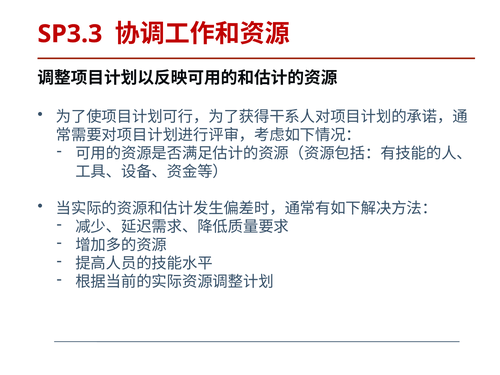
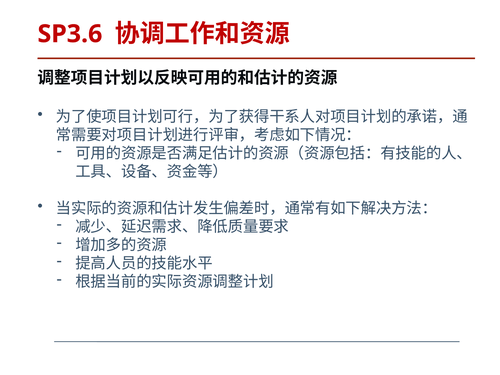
SP3.3: SP3.3 -> SP3.6 (70, 34)
